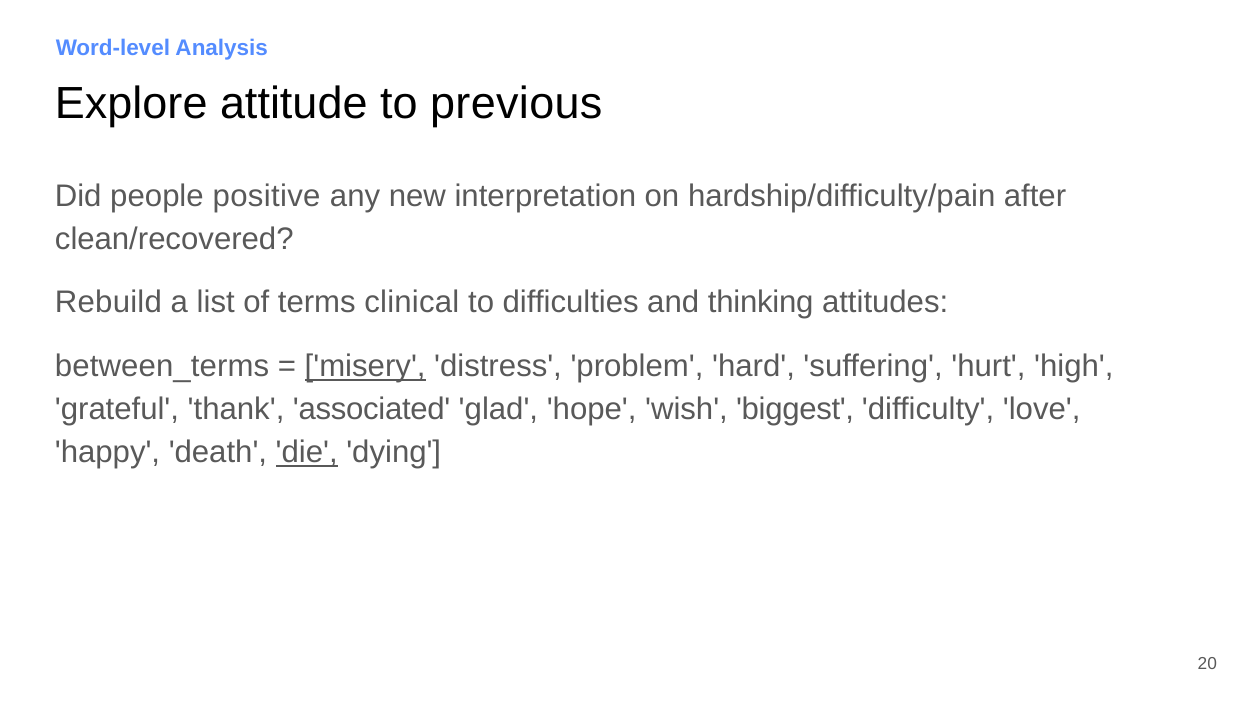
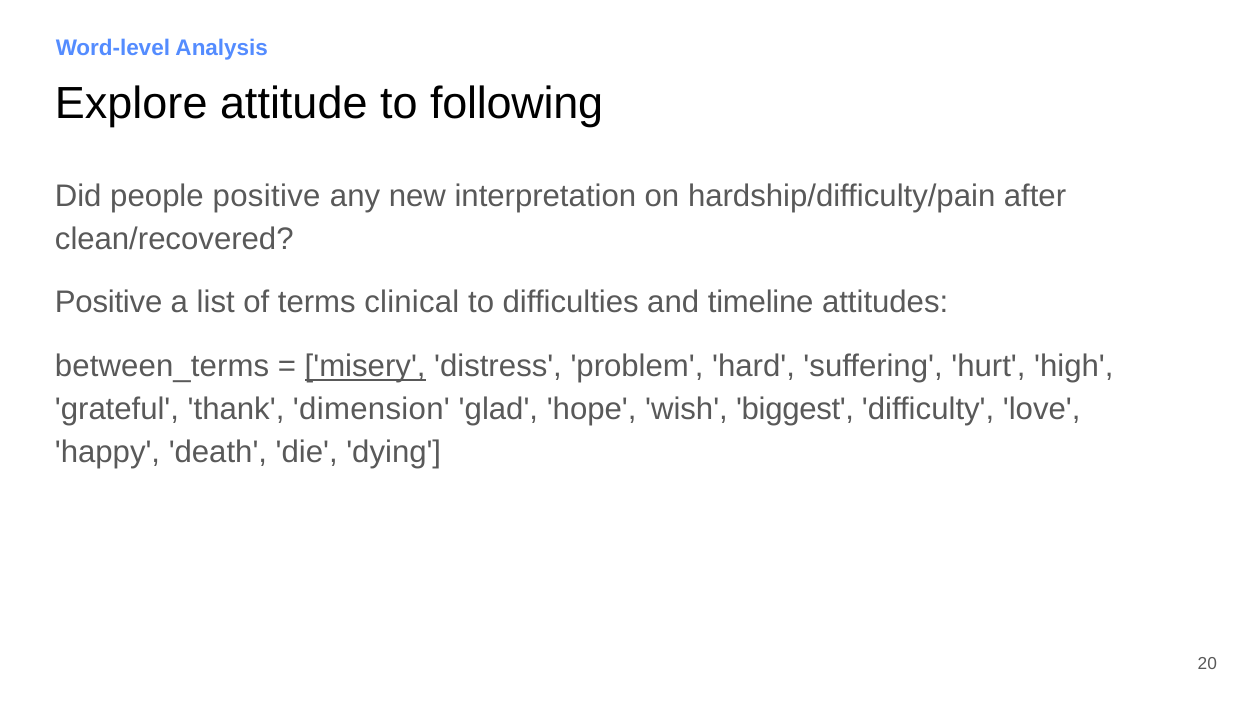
previous: previous -> following (517, 103)
Rebuild: Rebuild -> Positive (109, 303)
thinking: thinking -> timeline (761, 303)
associated: associated -> dimension (371, 409)
die underline: present -> none (307, 452)
